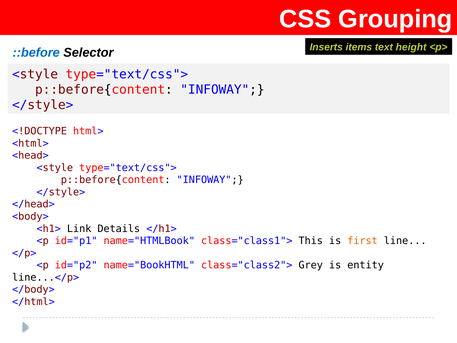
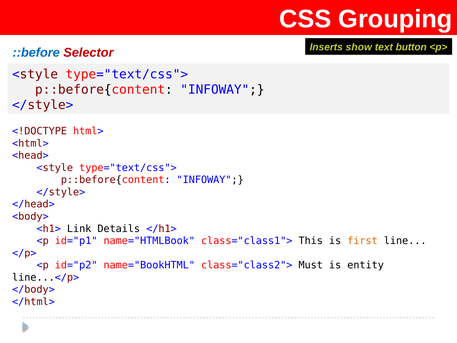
Selector colour: black -> red (88, 53)
items: items -> show (359, 47)
height: height -> button (411, 47)
Grey: Grey -> Must (311, 265)
